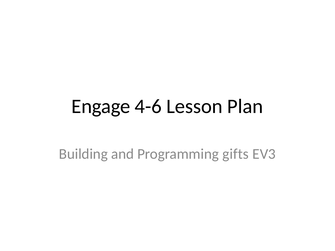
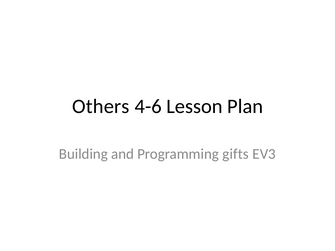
Engage: Engage -> Others (101, 106)
